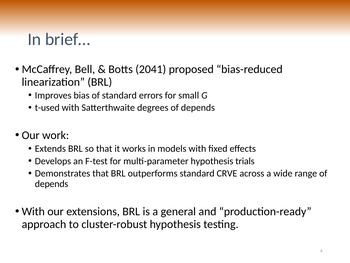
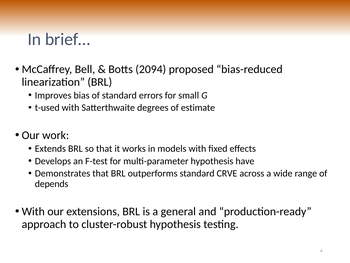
2041: 2041 -> 2094 (151, 69)
degrees of depends: depends -> estimate (198, 108)
trials: trials -> have (245, 161)
